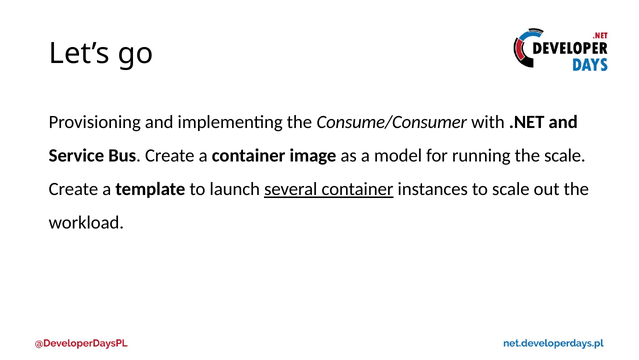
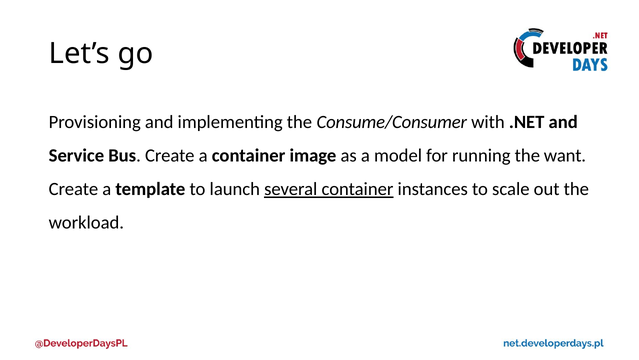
the scale: scale -> want (565, 155)
